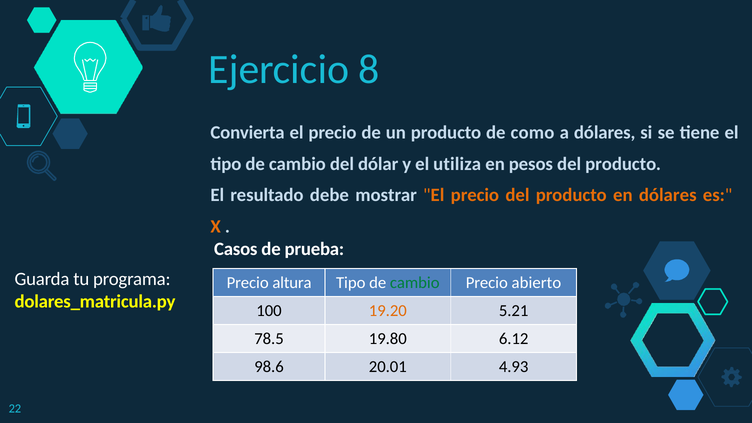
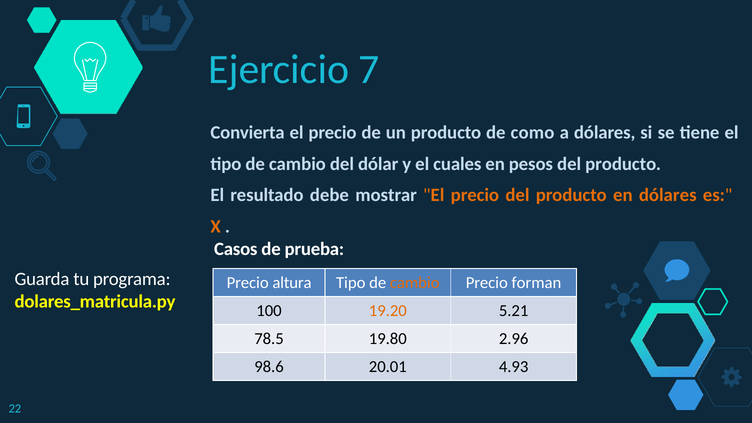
8: 8 -> 7 (369, 70)
utiliza: utiliza -> cuales (457, 164)
cambio colour: green -> orange (415, 283)
abierto: abierto -> forman (536, 283)
6.12: 6.12 -> 2.96 (514, 339)
